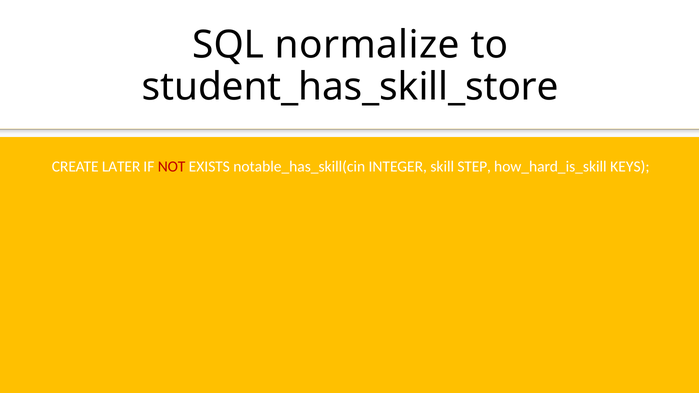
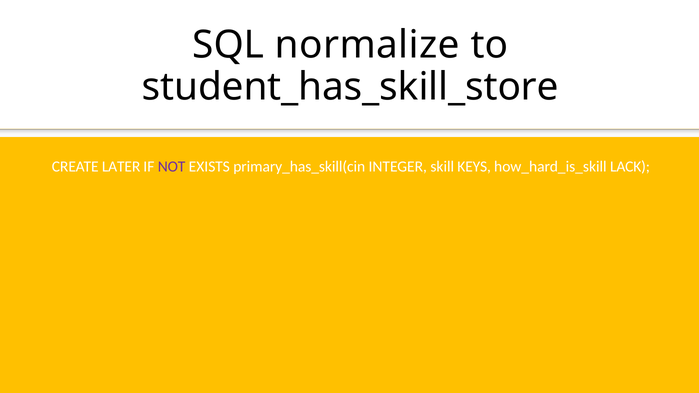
NOT colour: red -> purple (172, 167)
notable_has_skill(cin: notable_has_skill(cin -> primary_has_skill(cin (299, 167)
STEP: STEP -> KEYS (474, 167)
KEYS: KEYS -> LACK (630, 167)
